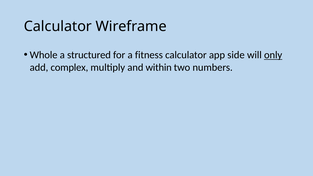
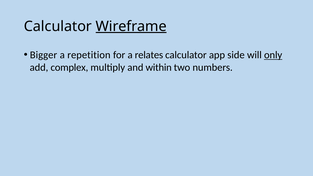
Wireframe underline: none -> present (131, 26)
Whole: Whole -> Bigger (44, 55)
structured: structured -> repetition (89, 55)
fitness: fitness -> relates (149, 55)
